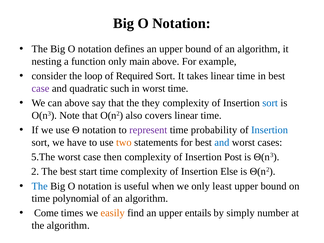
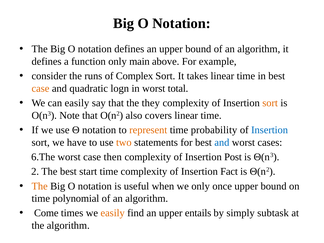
nesting: nesting -> defines (47, 61)
loop: loop -> runs (93, 76)
Required: Required -> Complex (134, 76)
case colour: purple -> orange (40, 88)
such: such -> logn (120, 88)
worst time: time -> total (178, 88)
can above: above -> easily (77, 103)
sort colour: blue -> orange (270, 103)
represent colour: purple -> orange (148, 130)
5.The: 5.The -> 6.The (43, 157)
Else: Else -> Fact (229, 172)
The colour: blue -> orange (40, 186)
least: least -> once (222, 186)
number: number -> subtask (273, 213)
